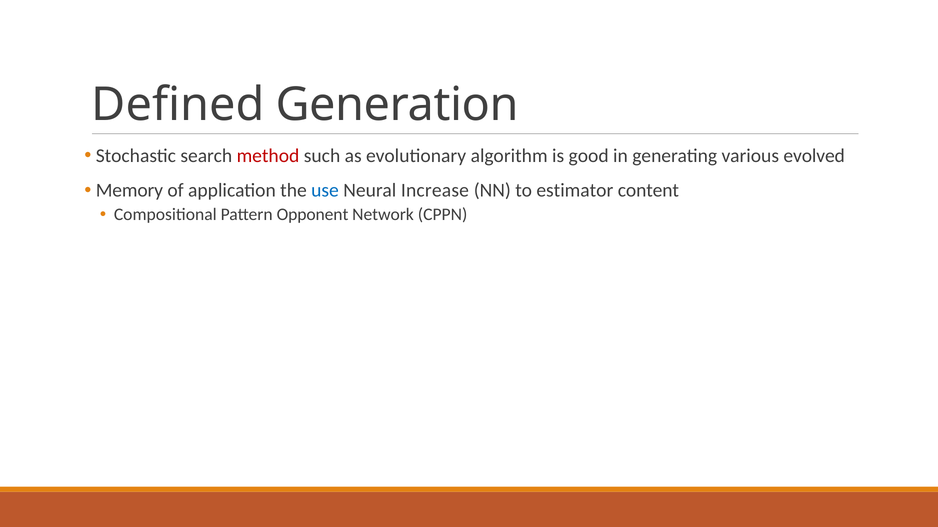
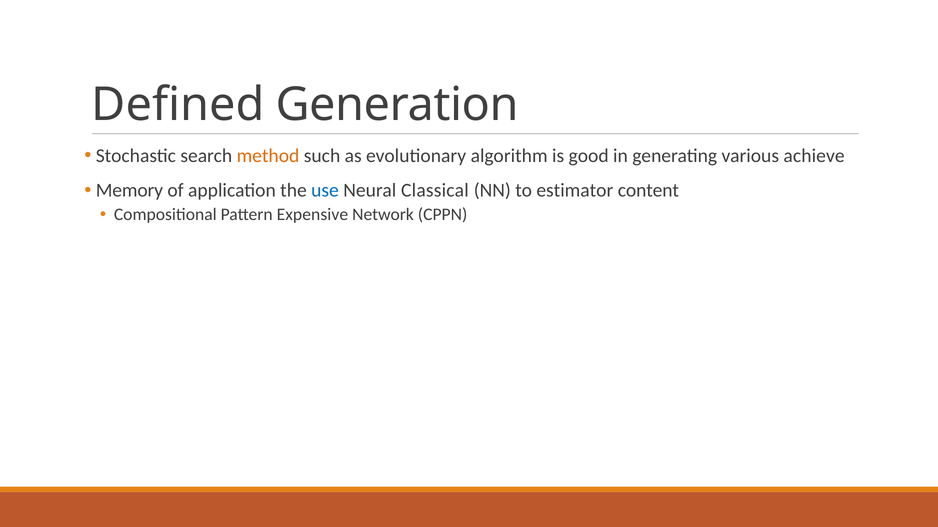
method colour: red -> orange (268, 156)
evolved: evolved -> achieve (814, 156)
Increase: Increase -> Classical (435, 191)
Opponent: Opponent -> Expensive (312, 215)
